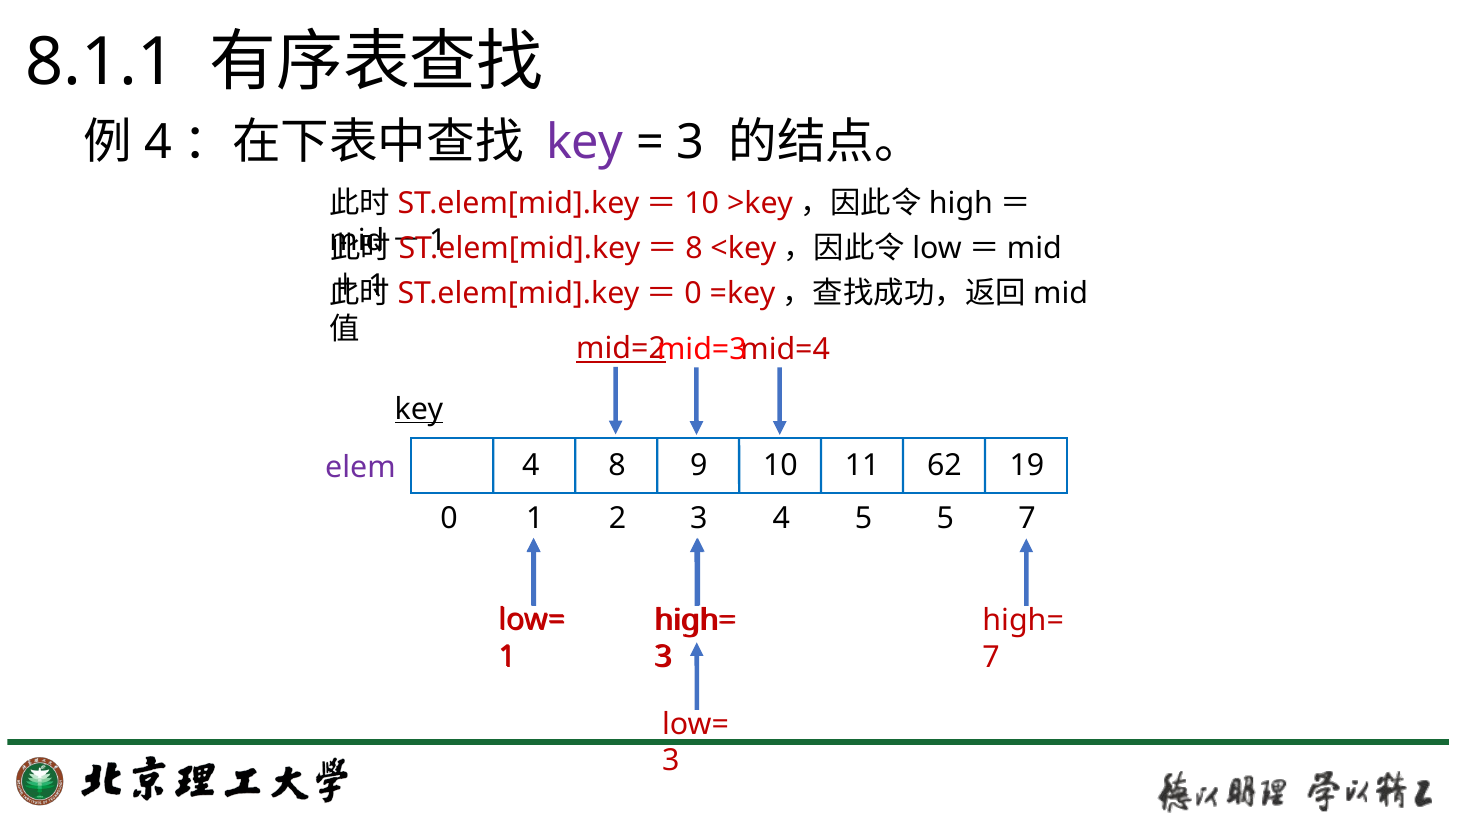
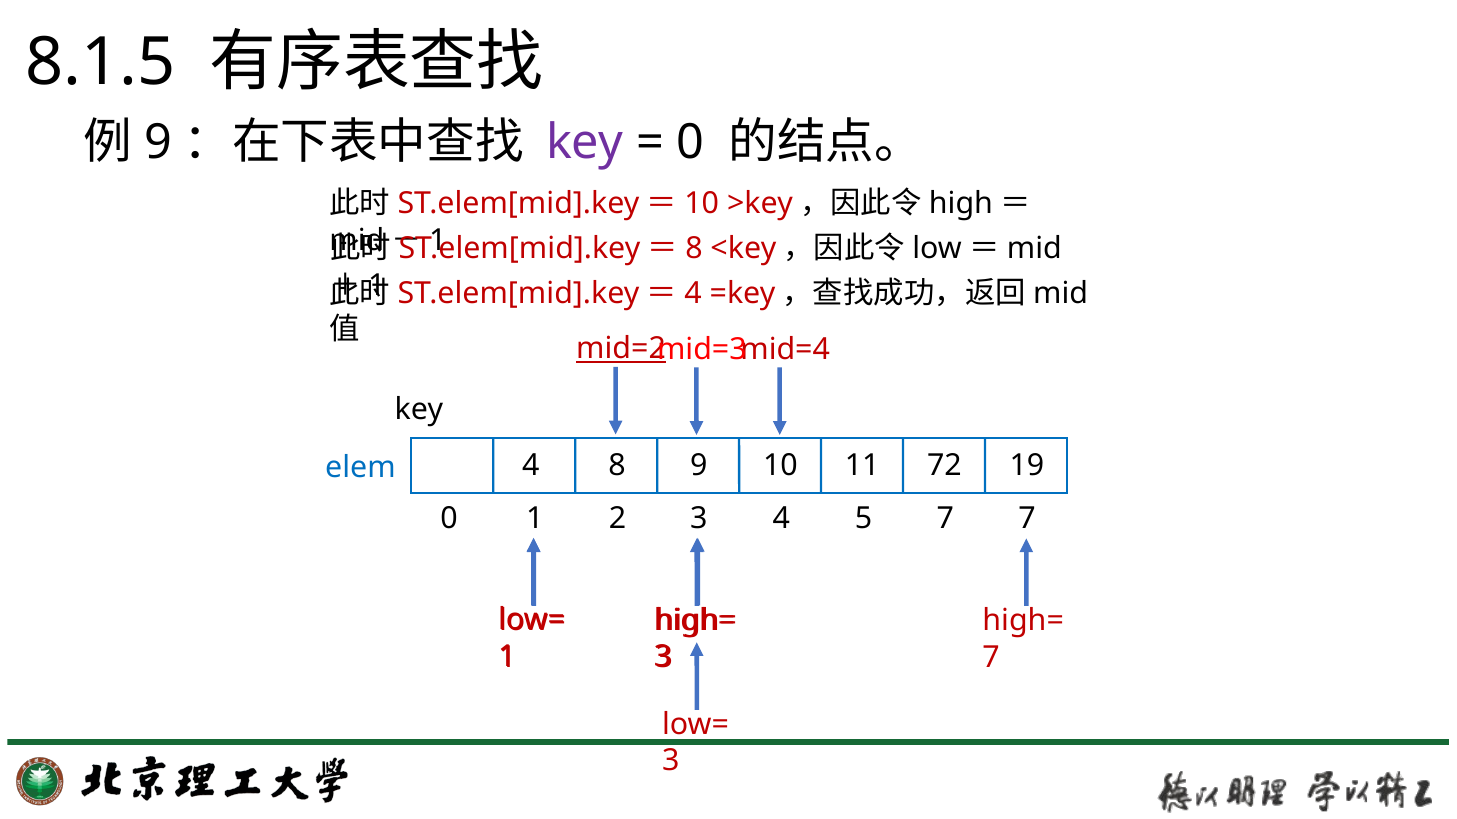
8.1.1: 8.1.1 -> 8.1.5 (101, 63)
4: 4 -> 9 (158, 142)
3: 3 -> 0 (690, 142)
0: 0 -> 4 (693, 293)
key underline: present -> none (419, 410)
62: 62 -> 72 (944, 466)
elem colour: purple -> blue (360, 468)
5 5: 5 -> 7 (945, 519)
